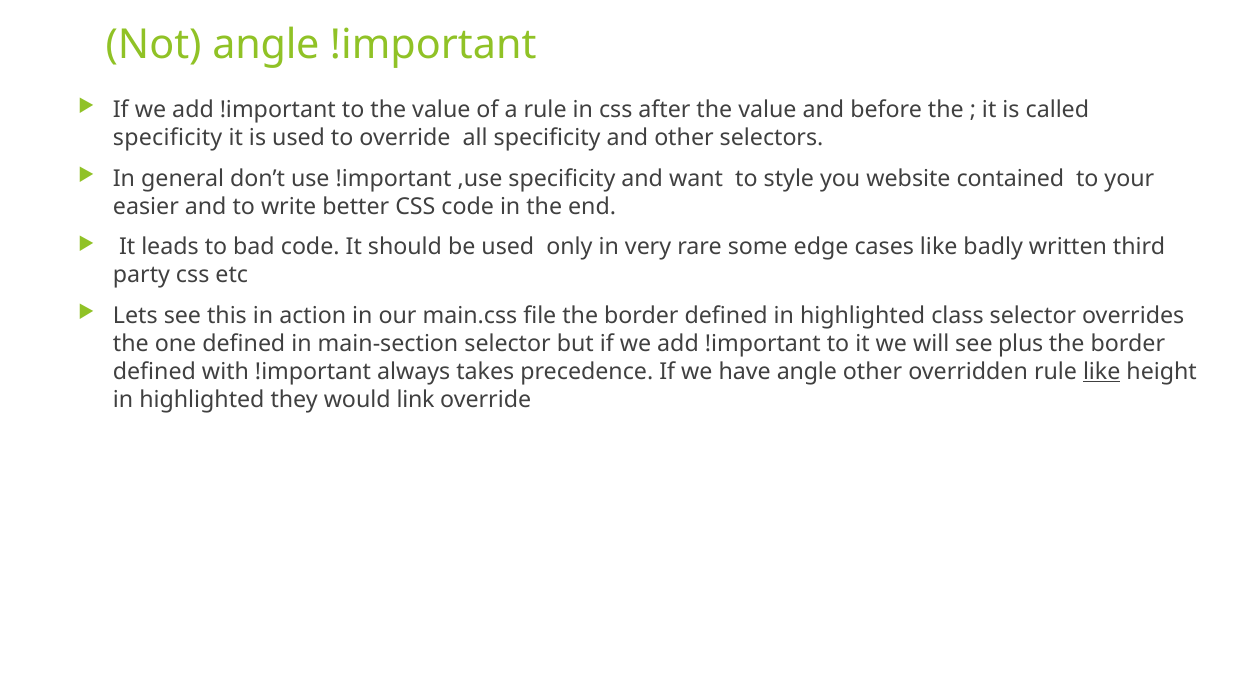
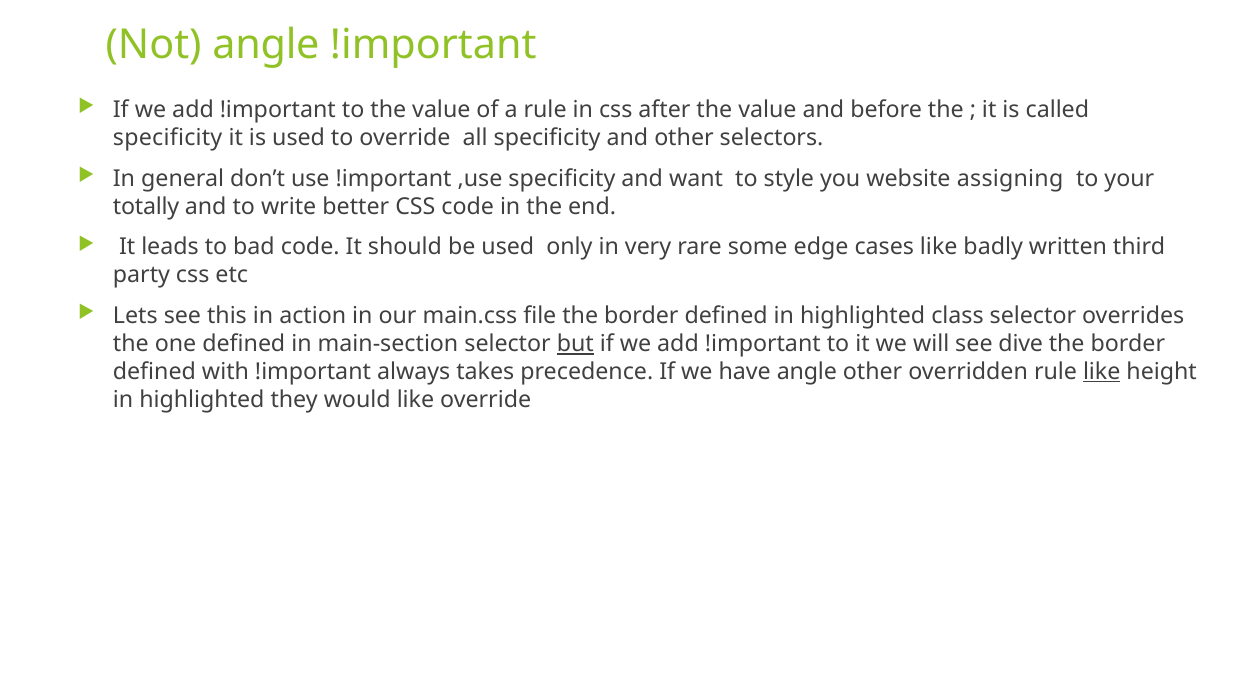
contained: contained -> assigning (1010, 179)
easier: easier -> totally (146, 206)
but underline: none -> present (575, 344)
plus: plus -> dive (1021, 344)
would link: link -> like (415, 400)
